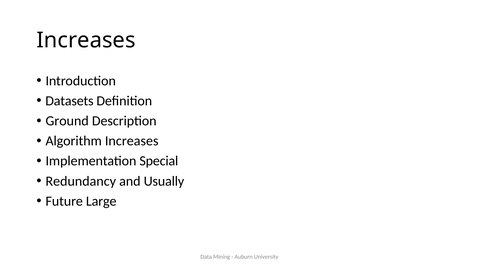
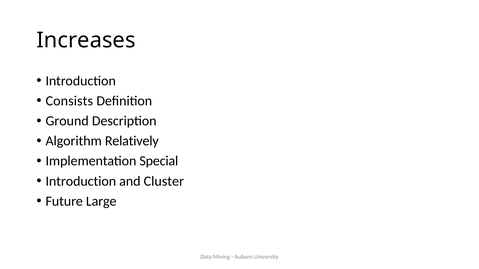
Datasets: Datasets -> Consists (69, 101)
Algorithm Increases: Increases -> Relatively (132, 141)
Redundancy: Redundancy -> Introduction (81, 181)
Usually: Usually -> Cluster (164, 181)
